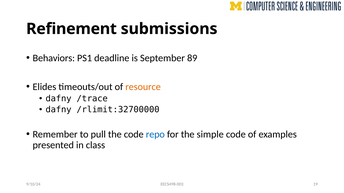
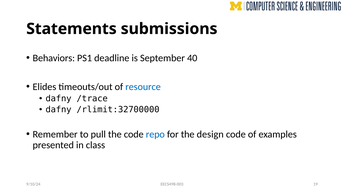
Refinement: Refinement -> Statements (71, 29)
89: 89 -> 40 (192, 58)
resource colour: orange -> blue (143, 87)
simple: simple -> design (210, 135)
